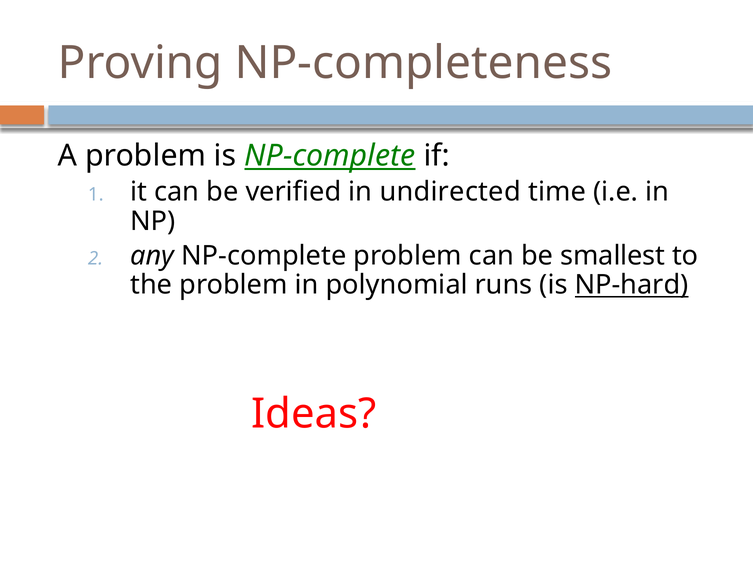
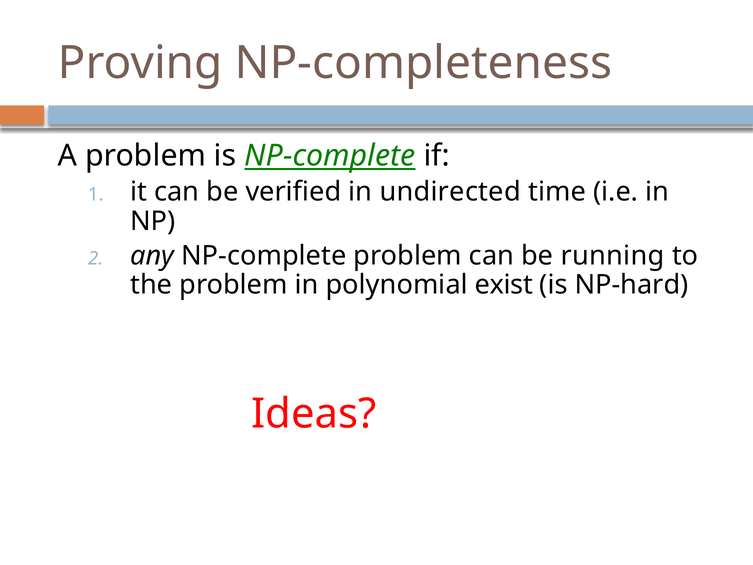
smallest: smallest -> running (612, 255)
runs: runs -> exist (504, 285)
NP-hard underline: present -> none (632, 285)
